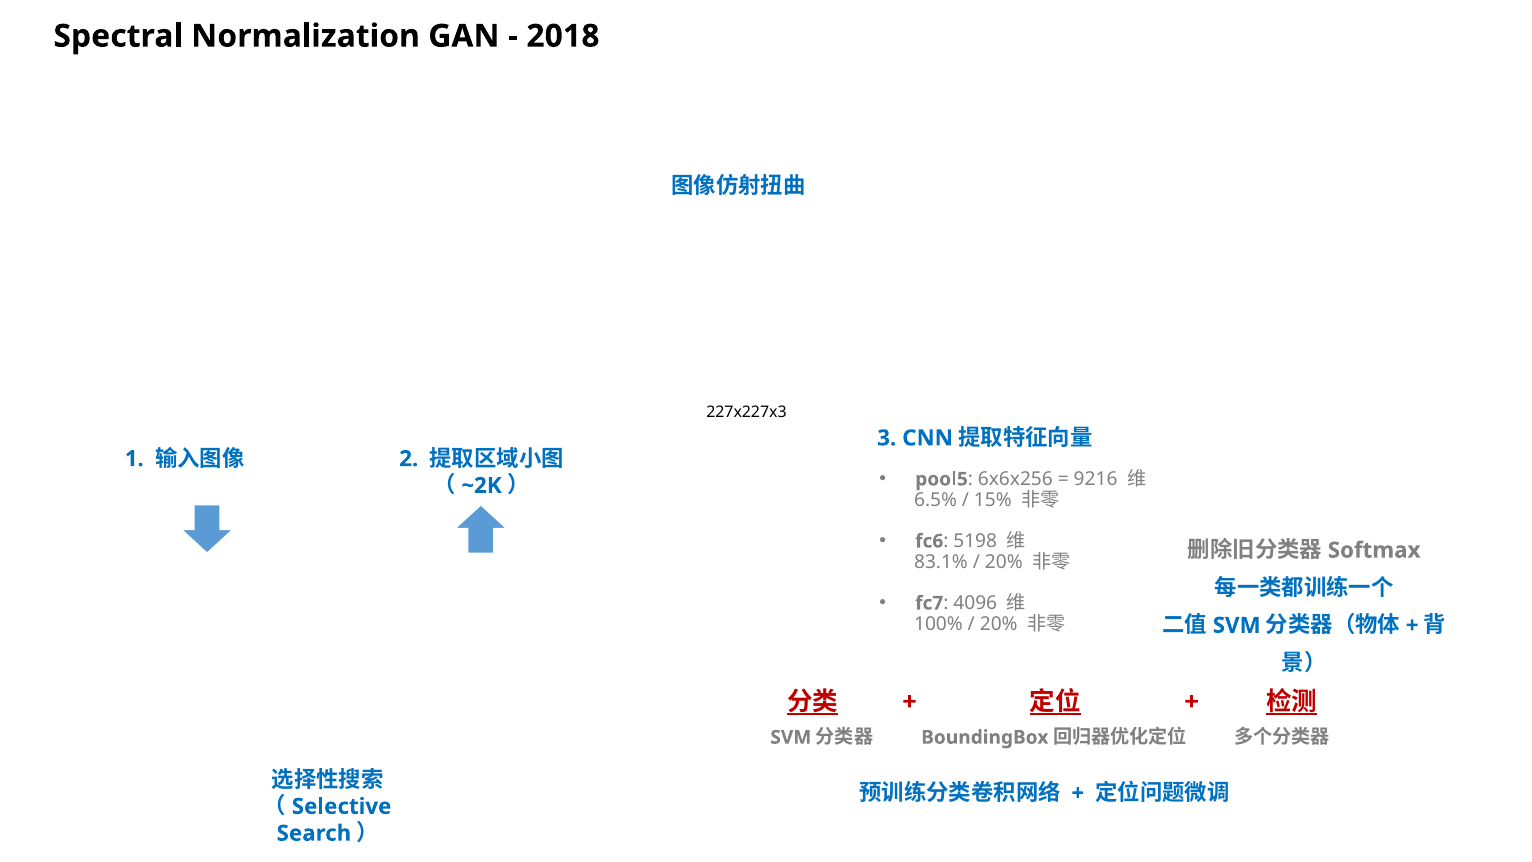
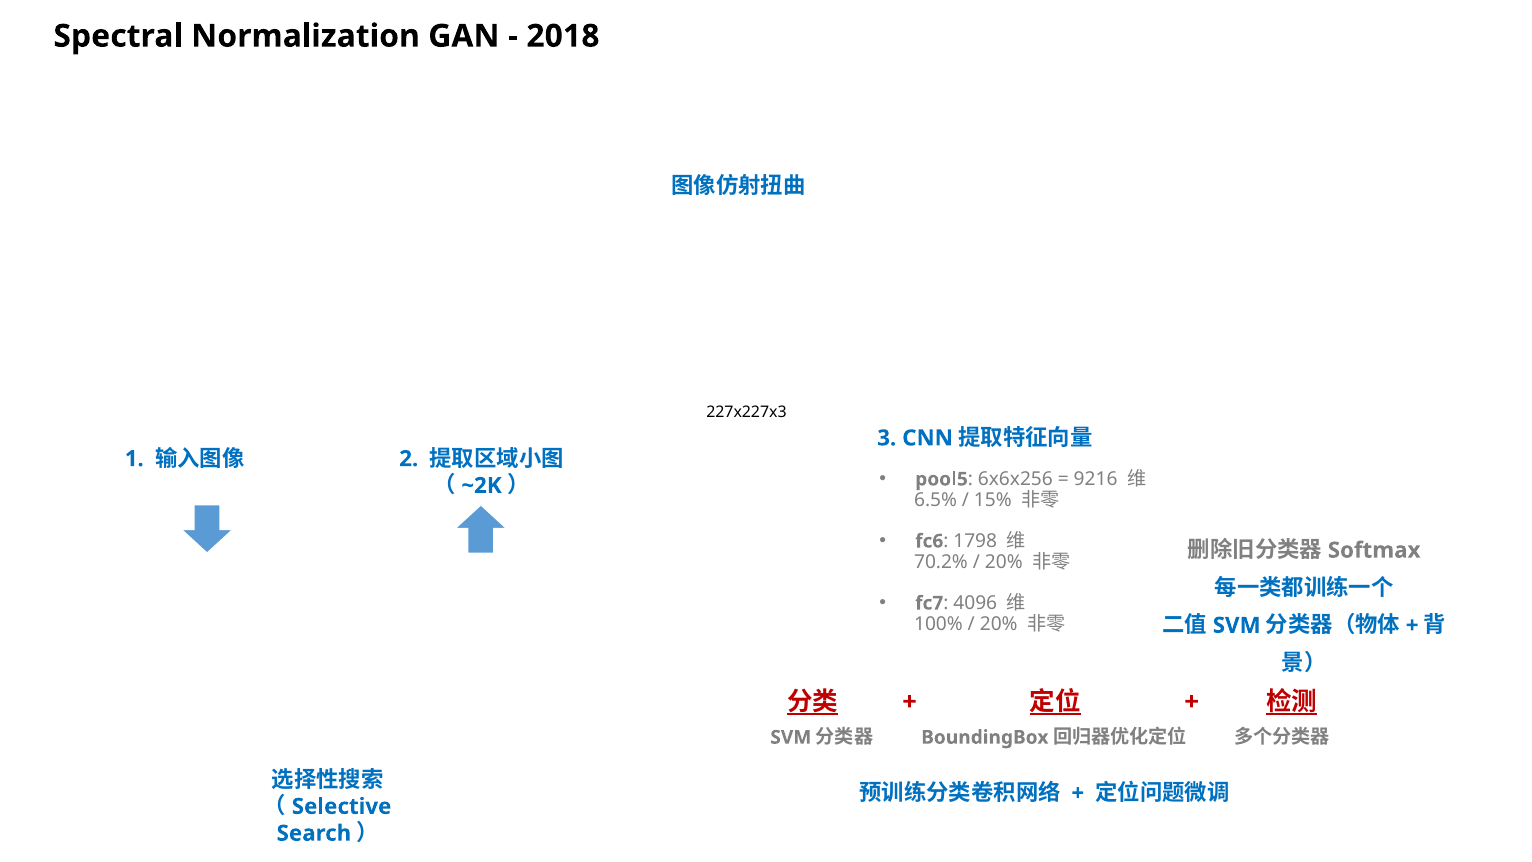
5198: 5198 -> 1798 (975, 541)
83.1%: 83.1% -> 70.2% (941, 562)
